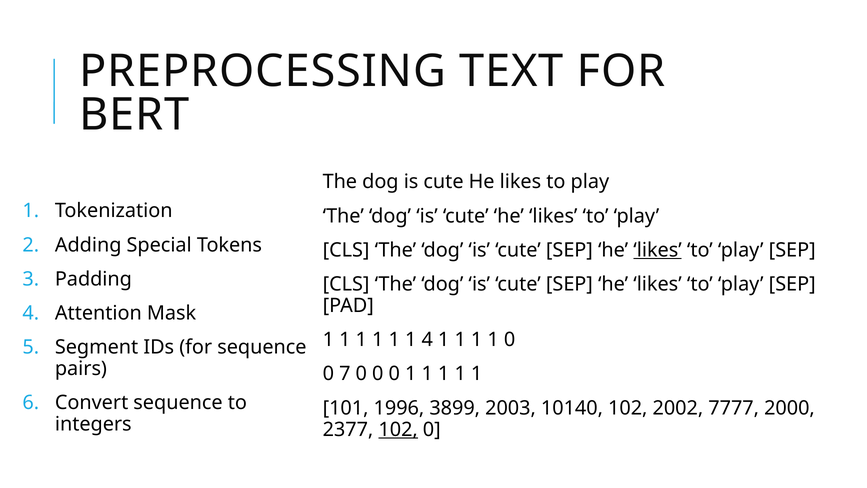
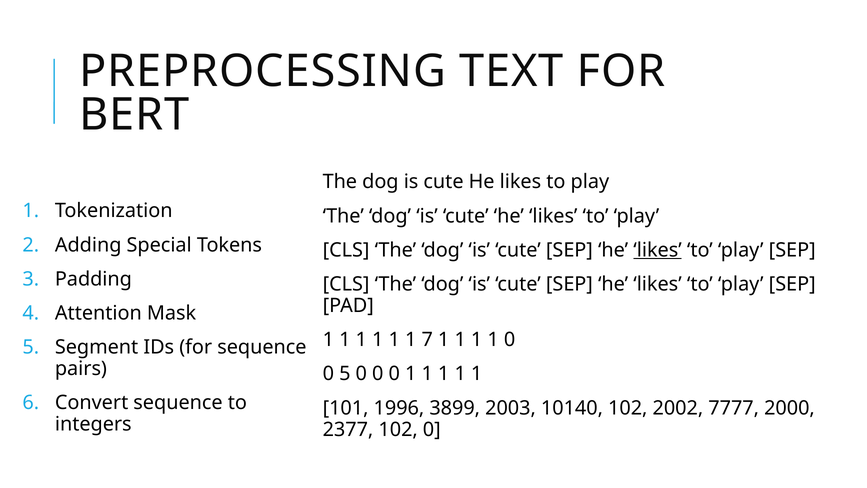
1 4: 4 -> 7 (427, 340)
0 7: 7 -> 5 (345, 374)
102 underline: present -> none (398, 429)
